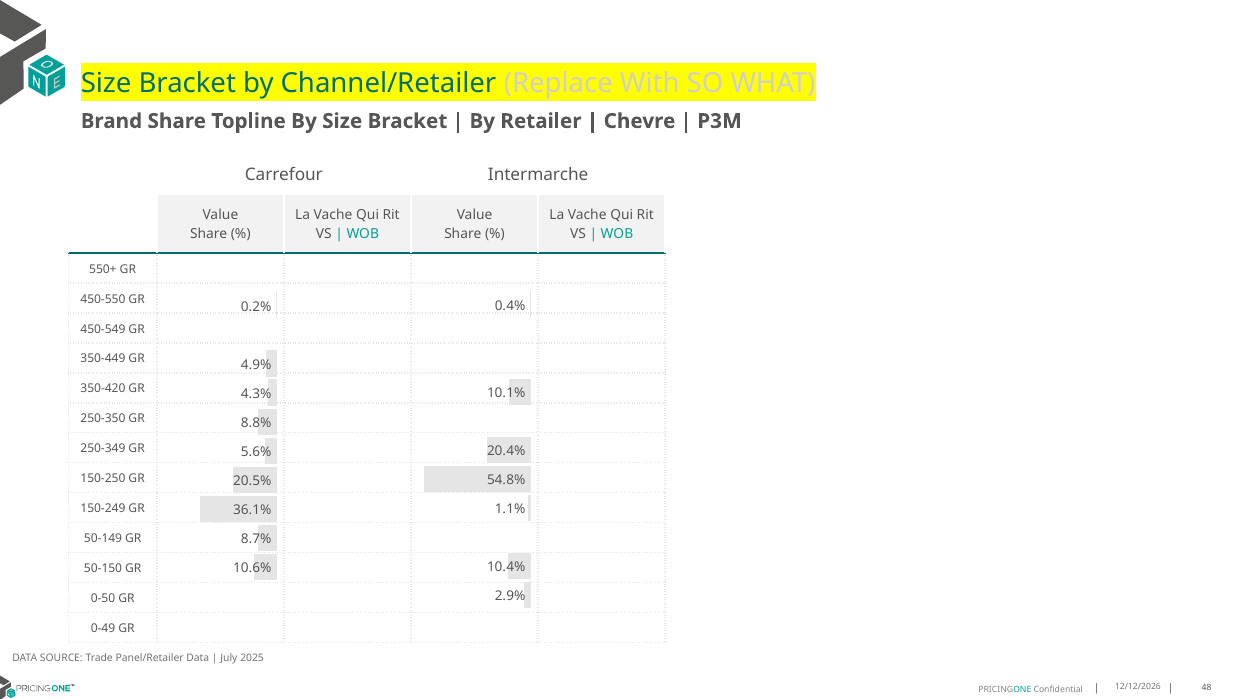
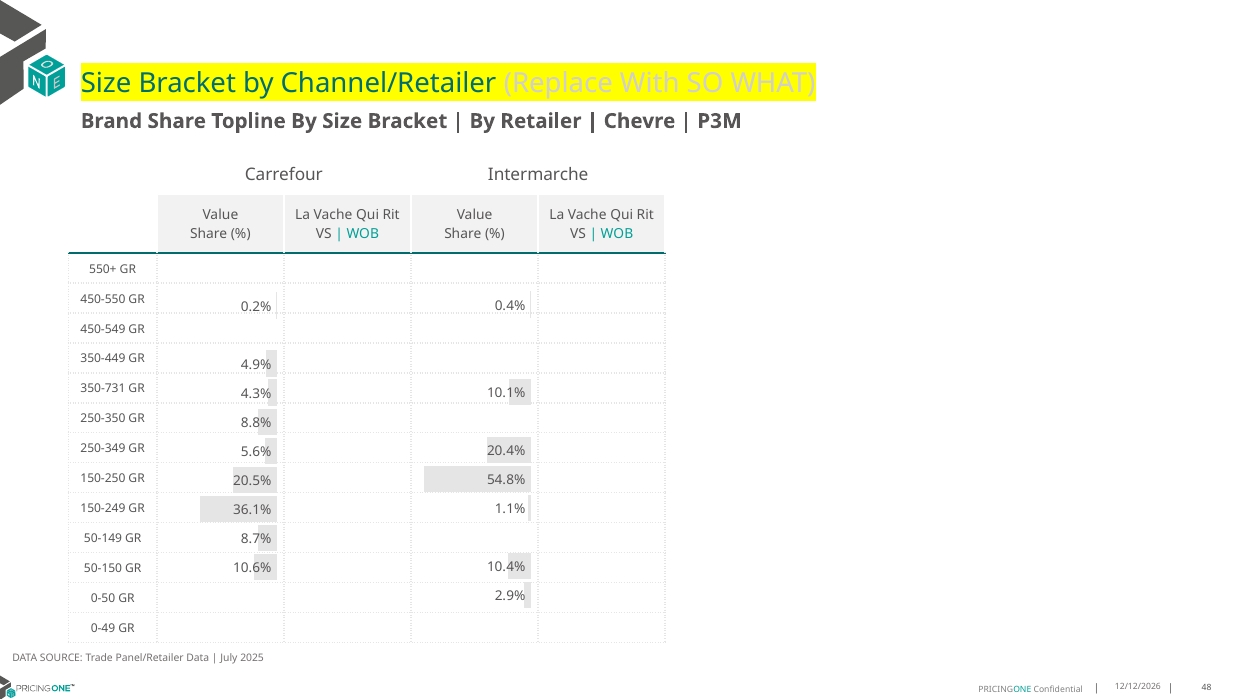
350-420: 350-420 -> 350-731 (103, 389)
